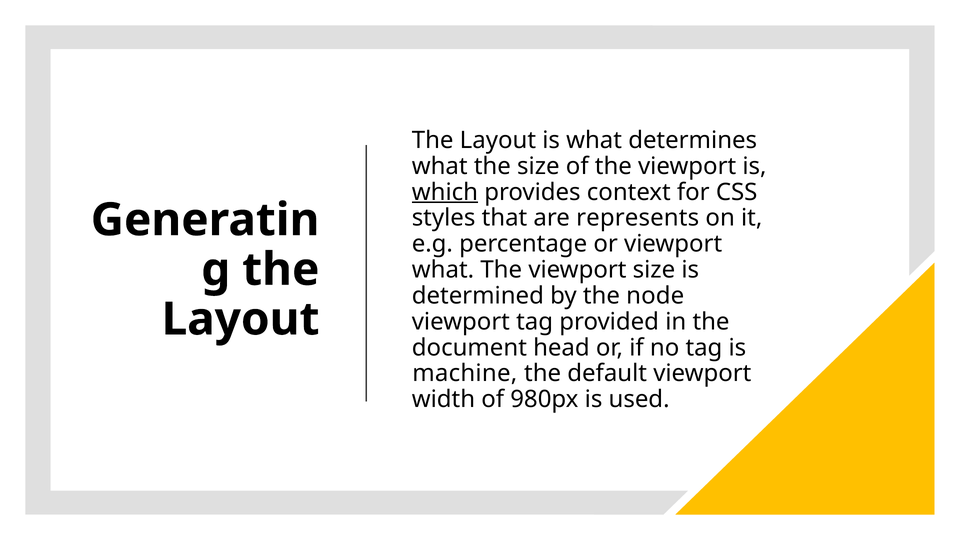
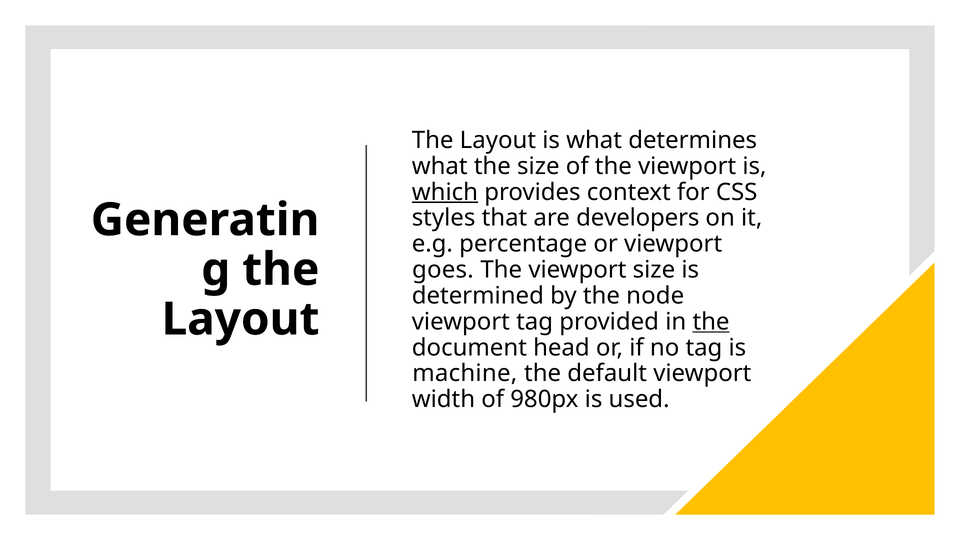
represents: represents -> developers (638, 218)
what: what -> goes (443, 270)
the underline: none -> present (711, 322)
